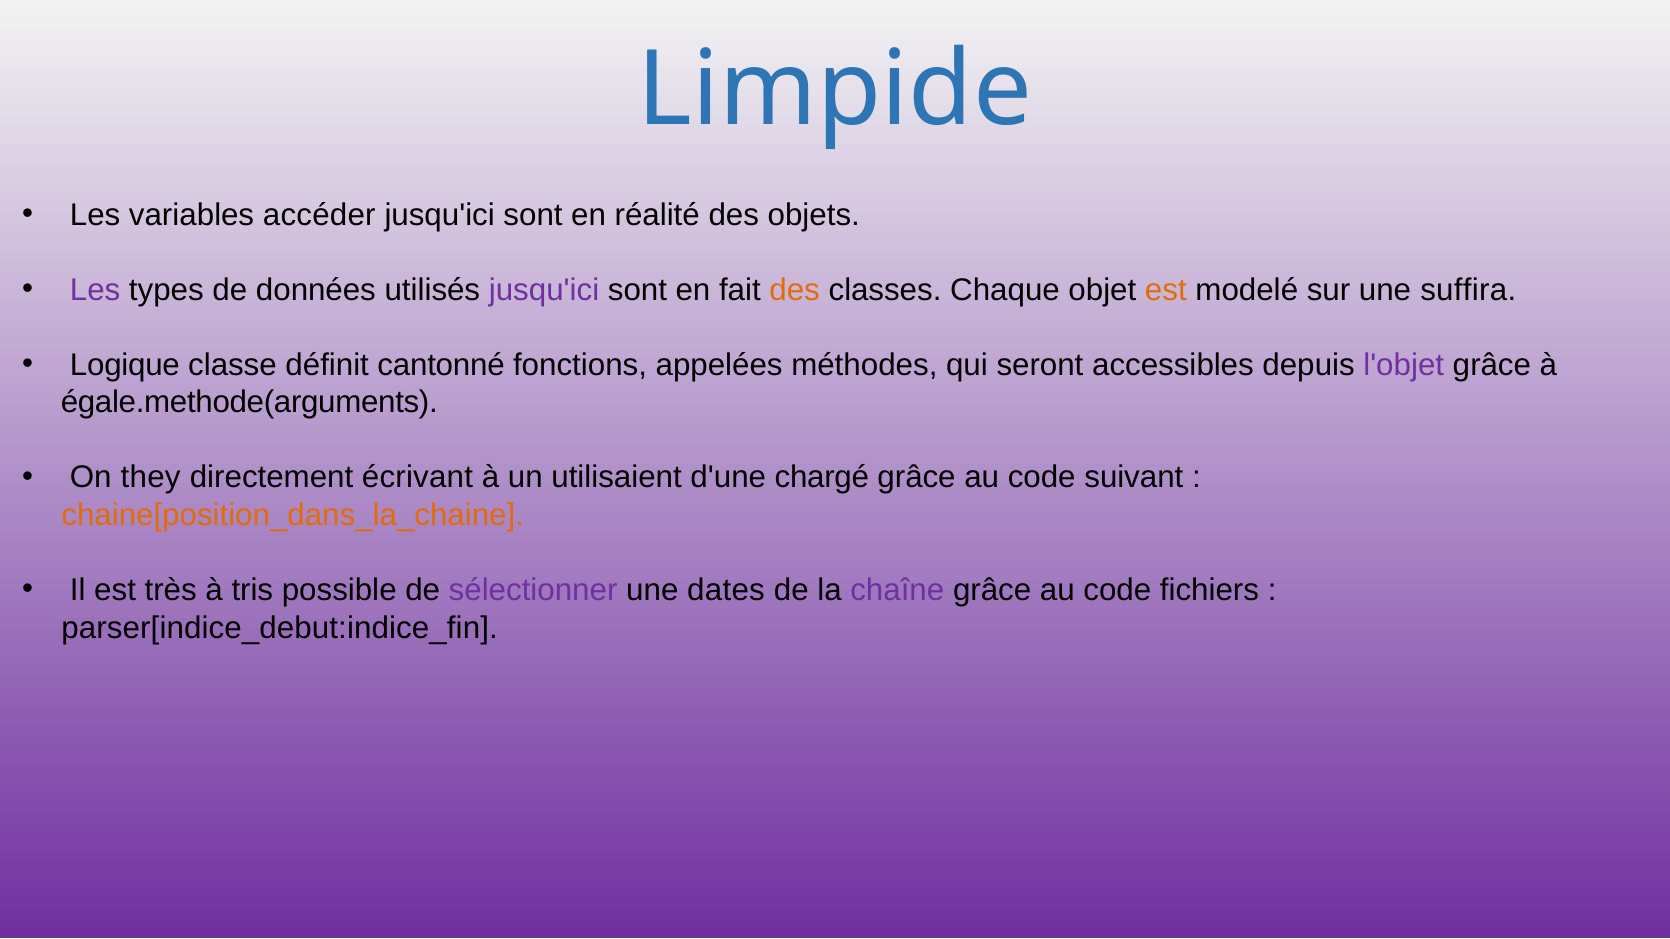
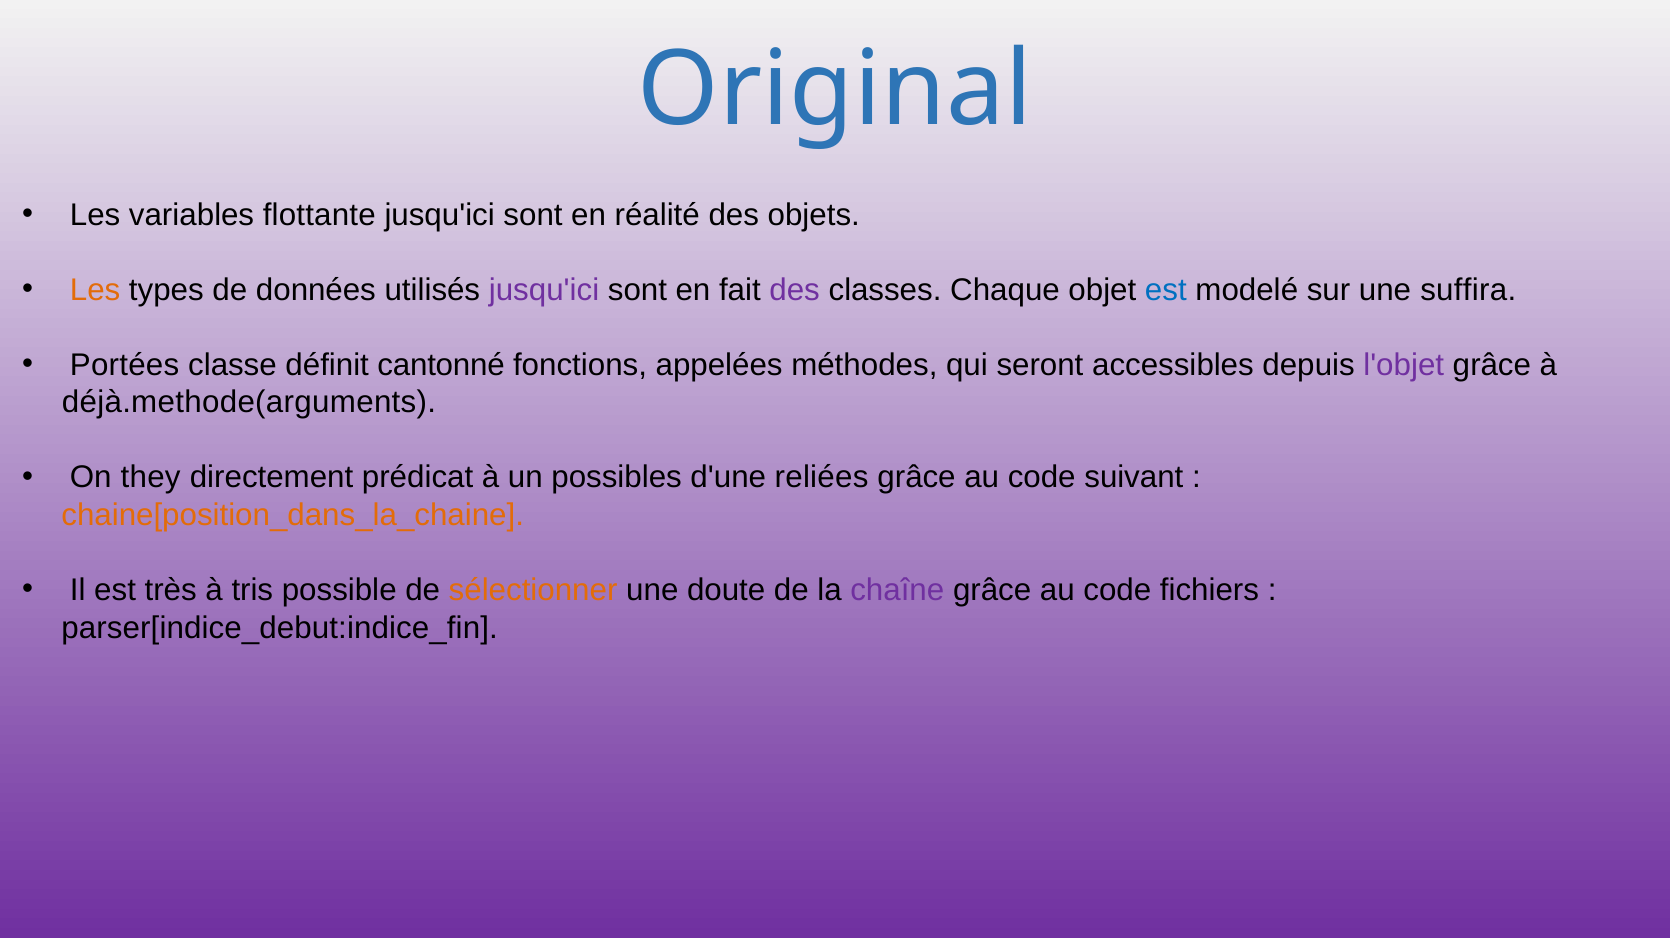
Limpide: Limpide -> Original (835, 90)
accéder: accéder -> flottante (319, 215)
Les colour: purple -> orange (95, 290)
des colour: orange -> purple (795, 290)
est colour: orange -> blue (1166, 290)
Logique: Logique -> Portées (125, 365)
égale.methode(arguments: égale.methode(arguments -> déjà.methode(arguments (249, 403)
écrivant: écrivant -> prédicat (418, 478)
utilisaient: utilisaient -> possibles (617, 478)
chargé: chargé -> reliées (822, 478)
sélectionner colour: purple -> orange (533, 591)
dates: dates -> doute (726, 591)
